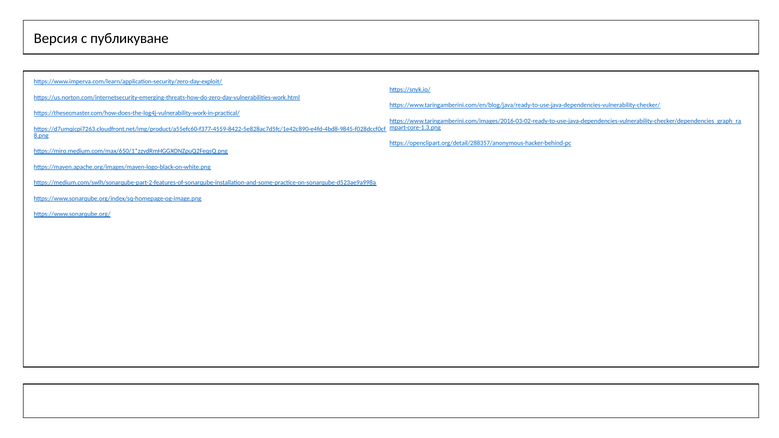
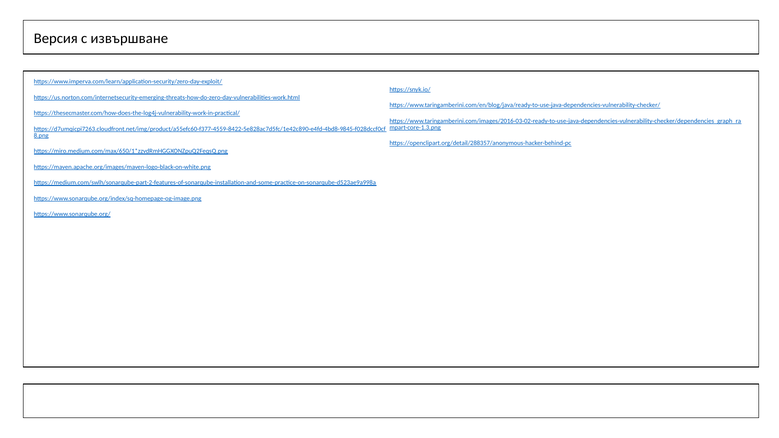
публикуване: публикуване -> извършване (129, 38)
